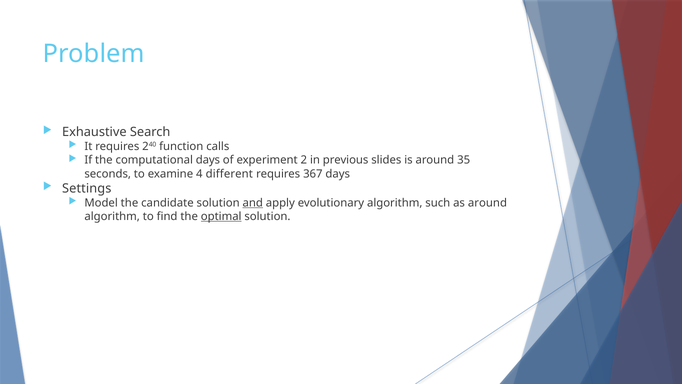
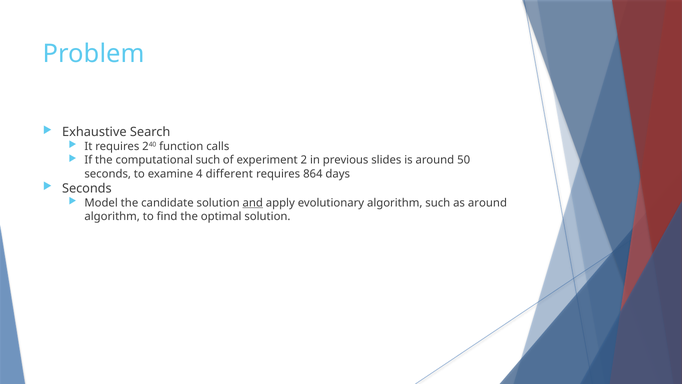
computational days: days -> such (208, 160)
35: 35 -> 50 (464, 160)
367: 367 -> 864 (313, 174)
Settings: Settings -> Seconds (87, 188)
optimal underline: present -> none (221, 216)
